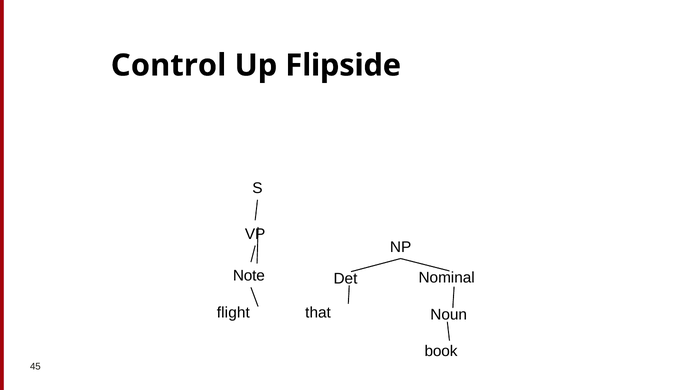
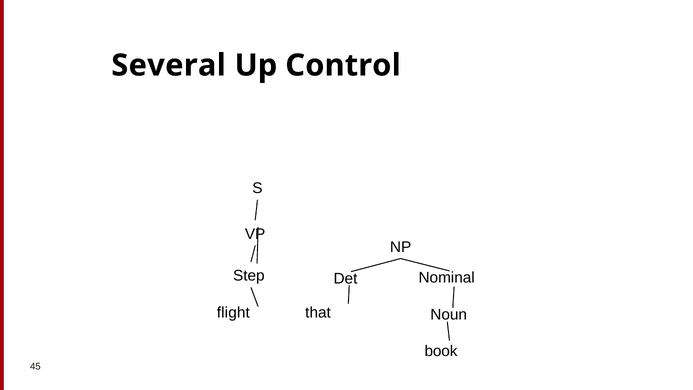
Control: Control -> Several (169, 65)
Flipside: Flipside -> Control (343, 65)
Note: Note -> Step (249, 276)
